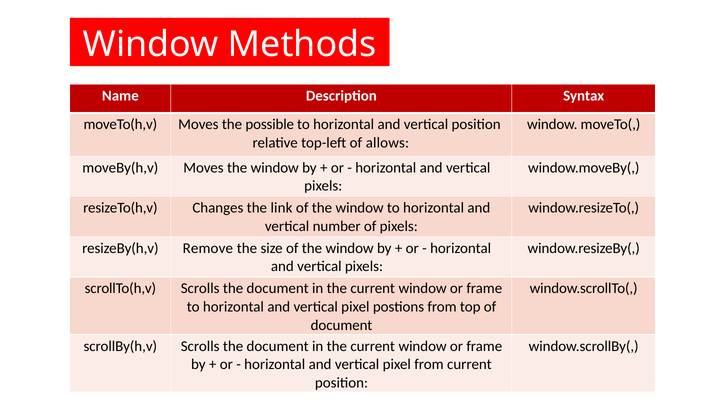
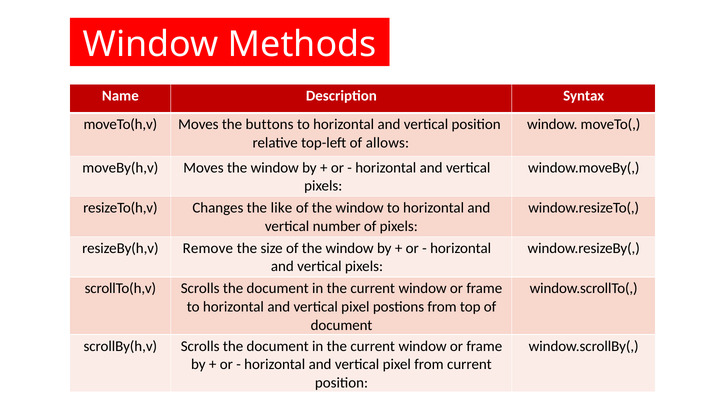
possible: possible -> buttons (270, 125)
link: link -> like (282, 208)
